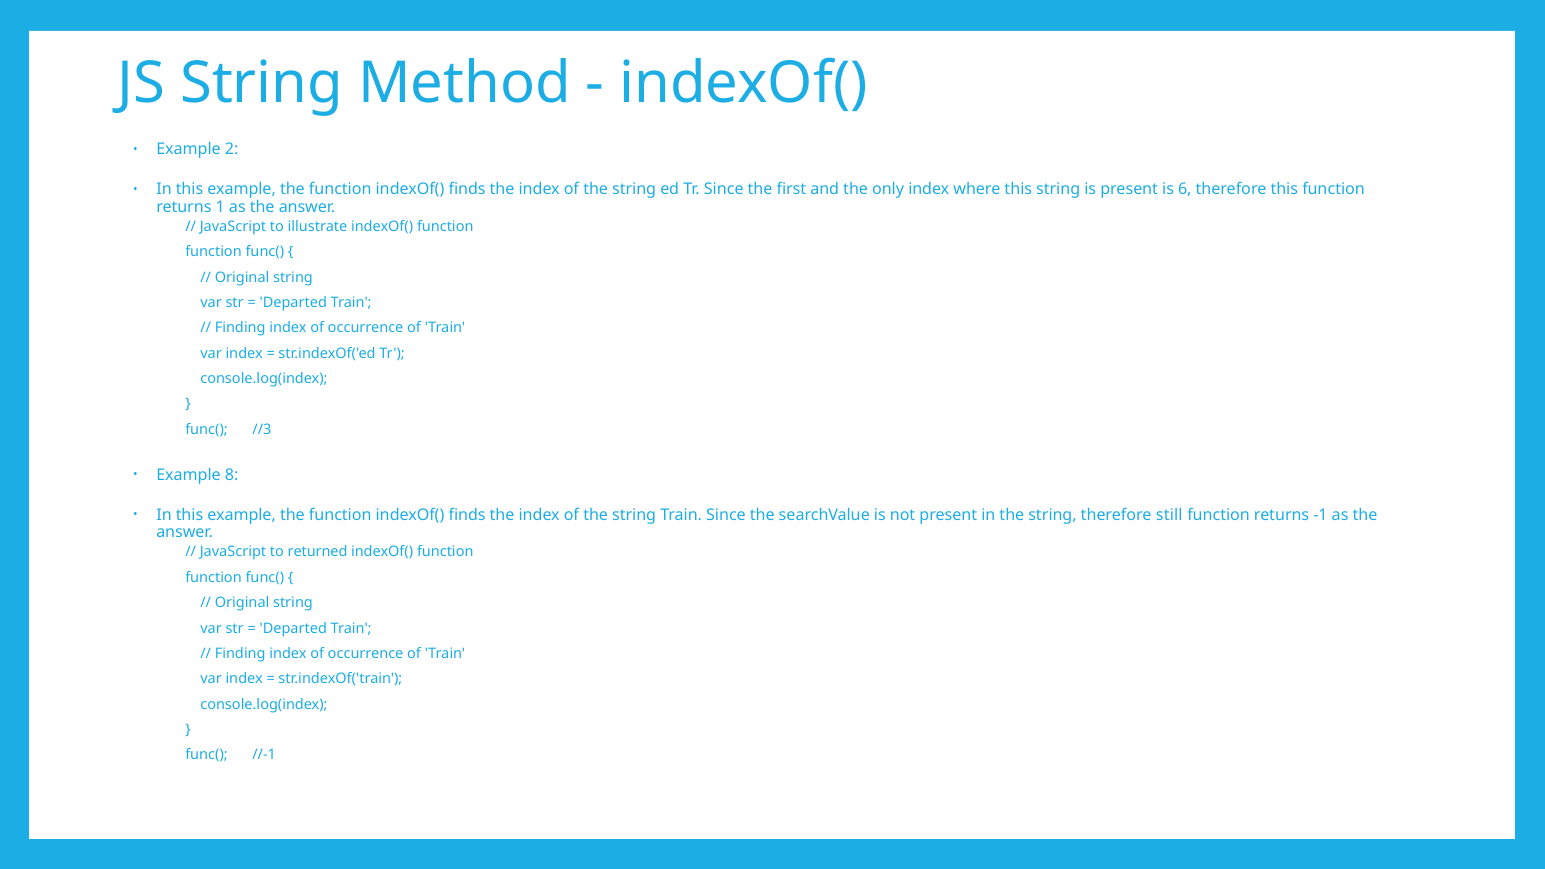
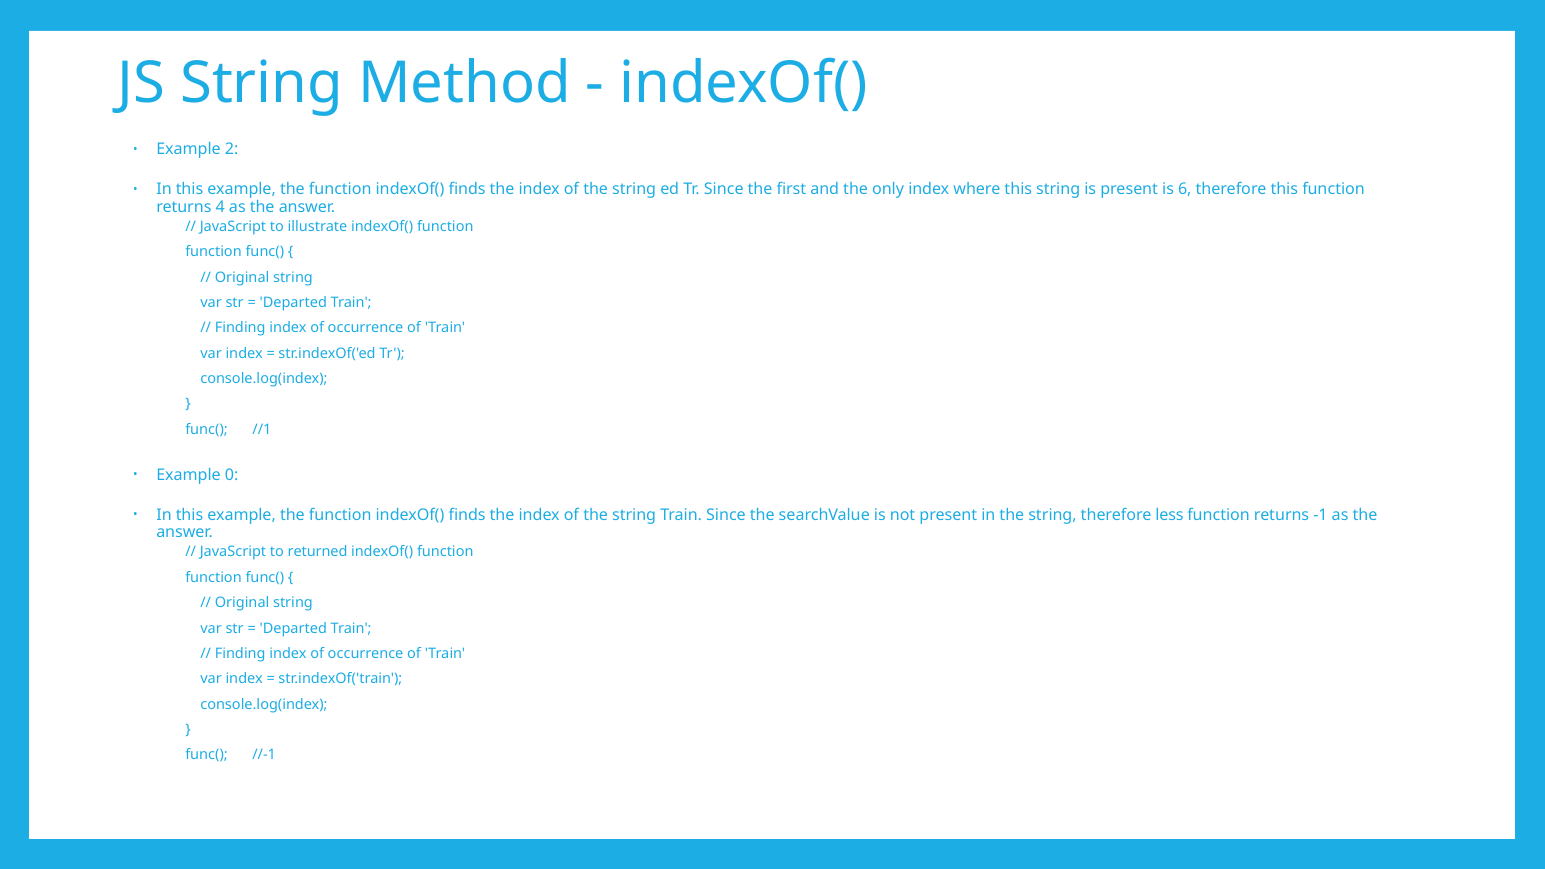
1: 1 -> 4 (220, 207)
//3: //3 -> //1 (262, 430)
8: 8 -> 0 (232, 475)
still: still -> less (1169, 515)
